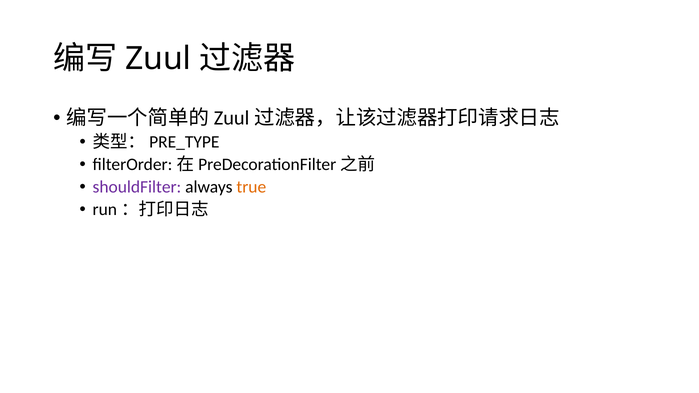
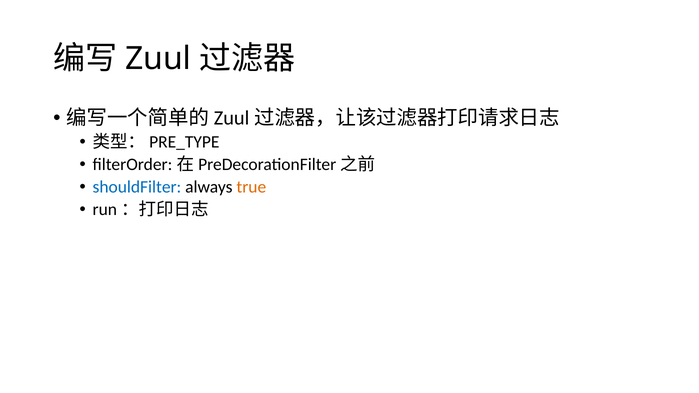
shouldFilter colour: purple -> blue (137, 187)
